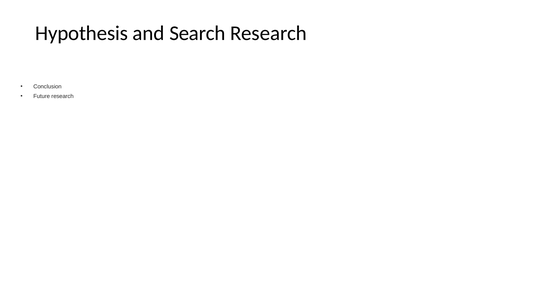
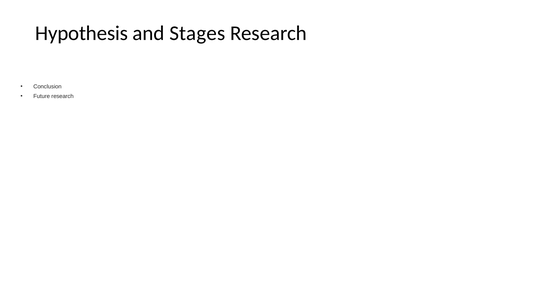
Search: Search -> Stages (197, 33)
